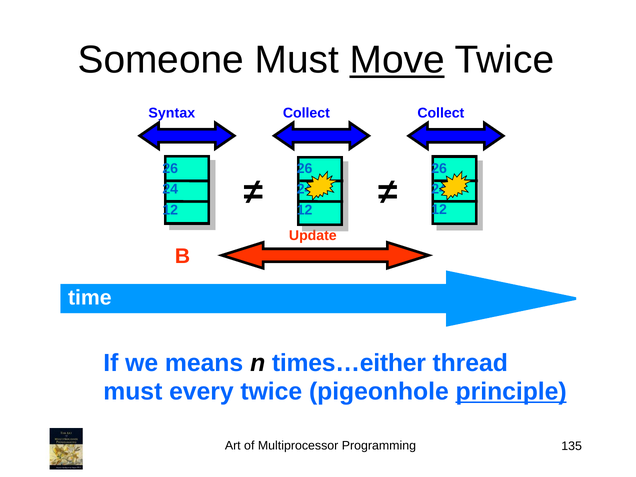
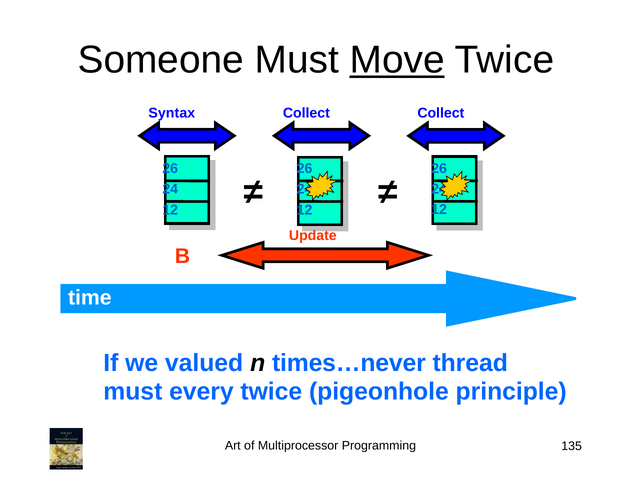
means: means -> valued (204, 363)
times…either: times…either -> times…never (349, 363)
principle underline: present -> none (511, 392)
